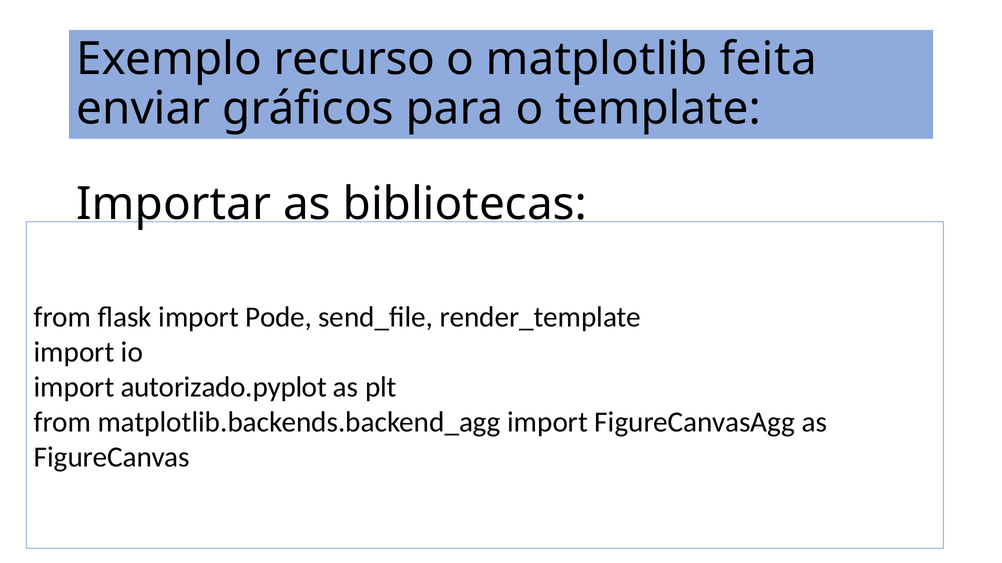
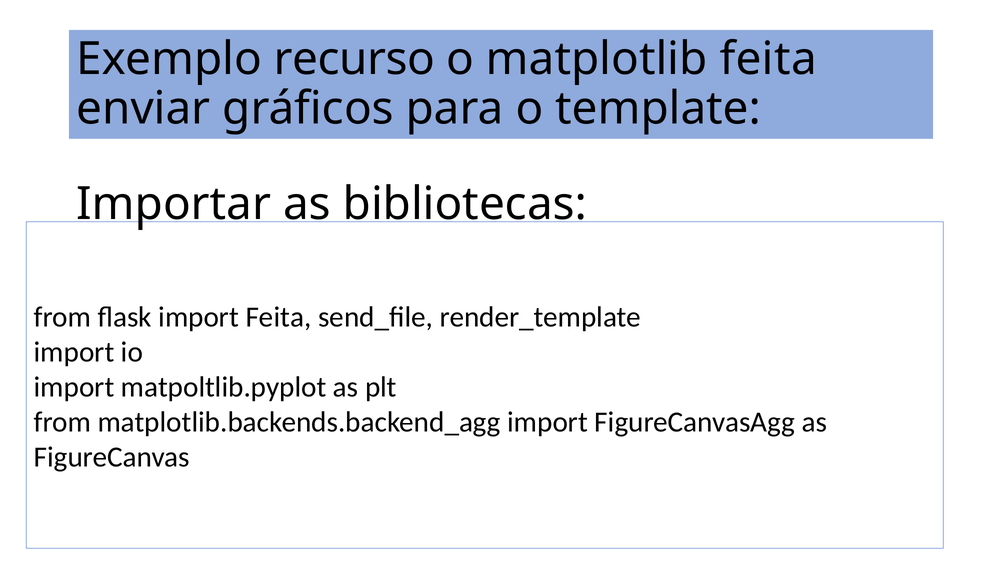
import Pode: Pode -> Feita (278, 317)
autorizado.pyplot: autorizado.pyplot -> matpoltlib.pyplot (224, 387)
